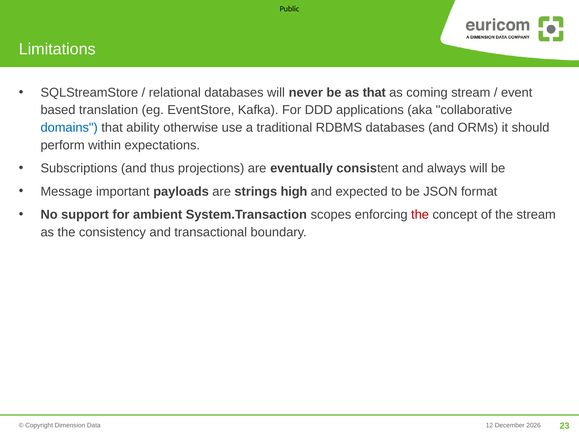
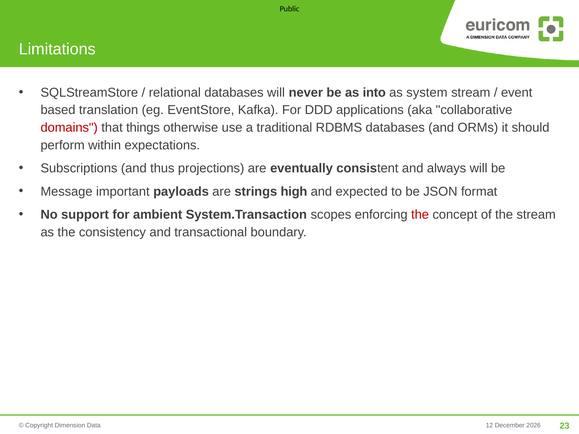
as that: that -> into (374, 93)
coming: coming -> system (427, 93)
domains colour: blue -> red (69, 128)
ability: ability -> things (143, 128)
